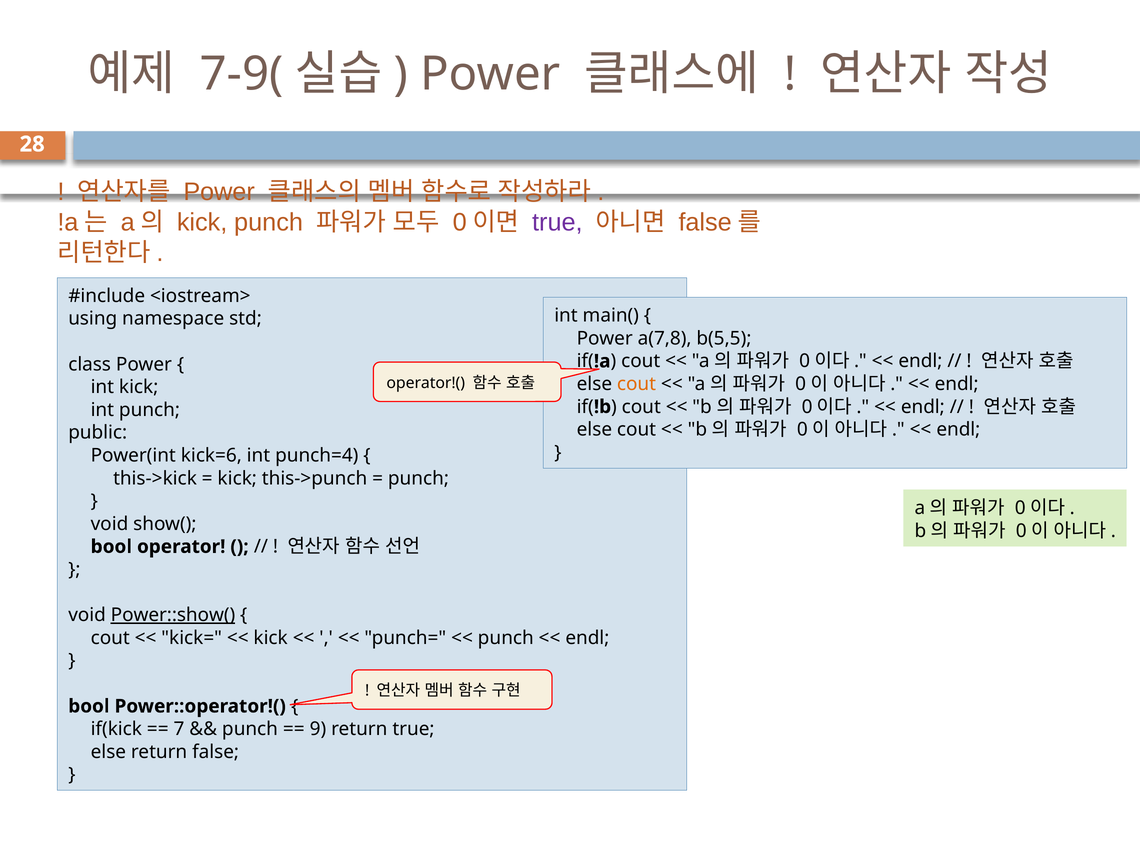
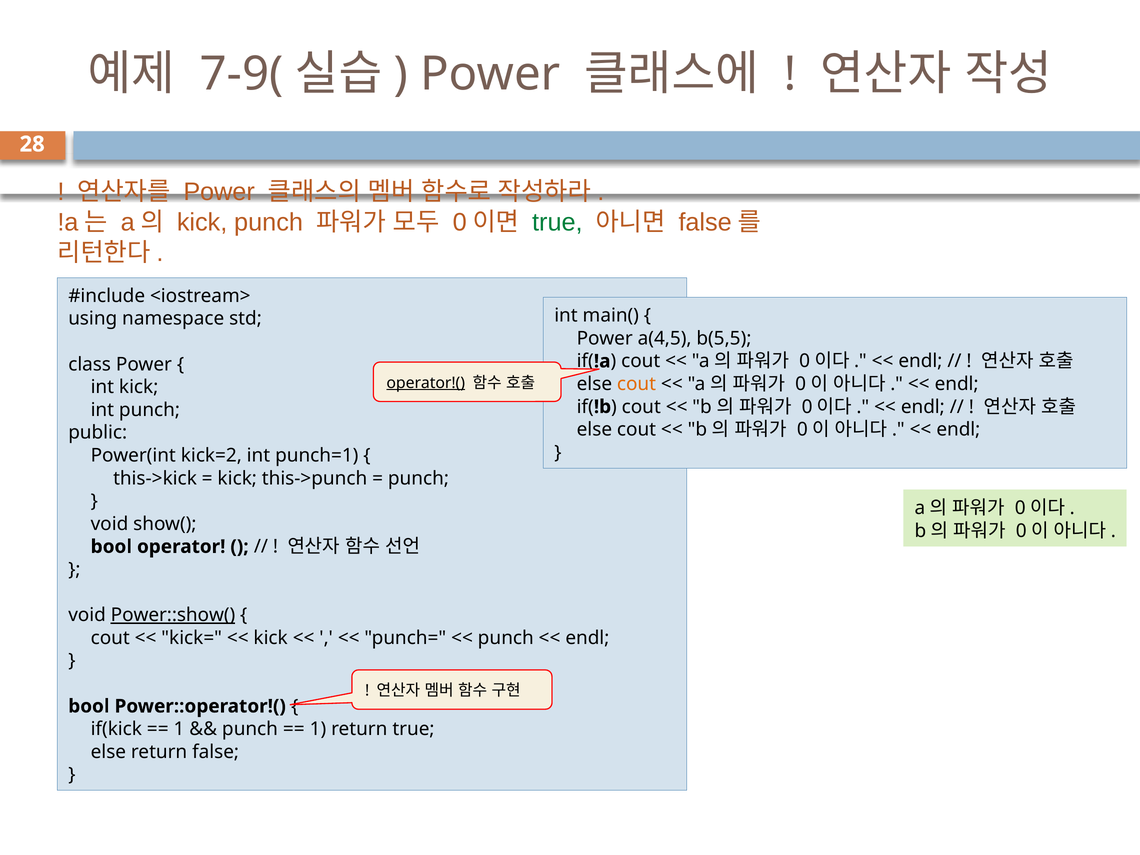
true colour: purple -> green (557, 223)
a(7,8: a(7,8 -> a(4,5 (665, 338)
operator!( underline: none -> present (426, 383)
kick=6: kick=6 -> kick=2 (211, 455)
punch=4: punch=4 -> punch=1 (317, 455)
7: 7 -> 1 (179, 729)
9: 9 -> 1 (318, 729)
